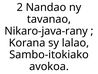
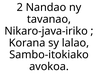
Nikaro-java-rany: Nikaro-java-rany -> Nikaro-java-iriko (46, 31)
